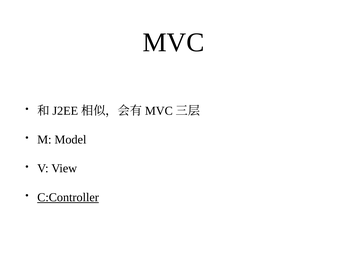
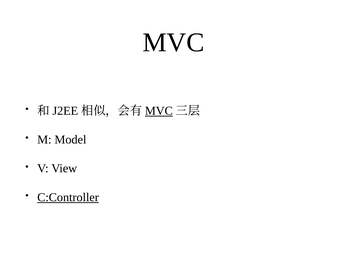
MVC underline: none -> present (159, 111)
